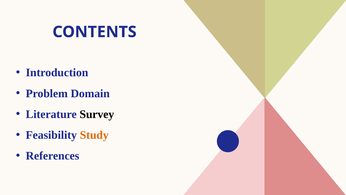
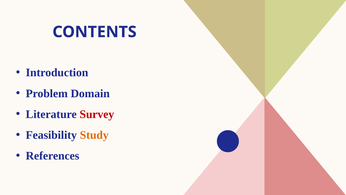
Survey colour: black -> red (97, 114)
